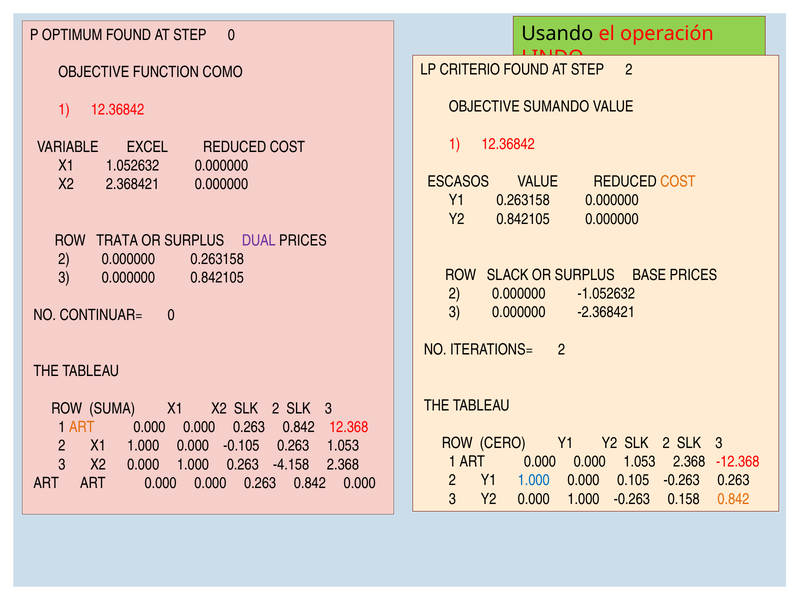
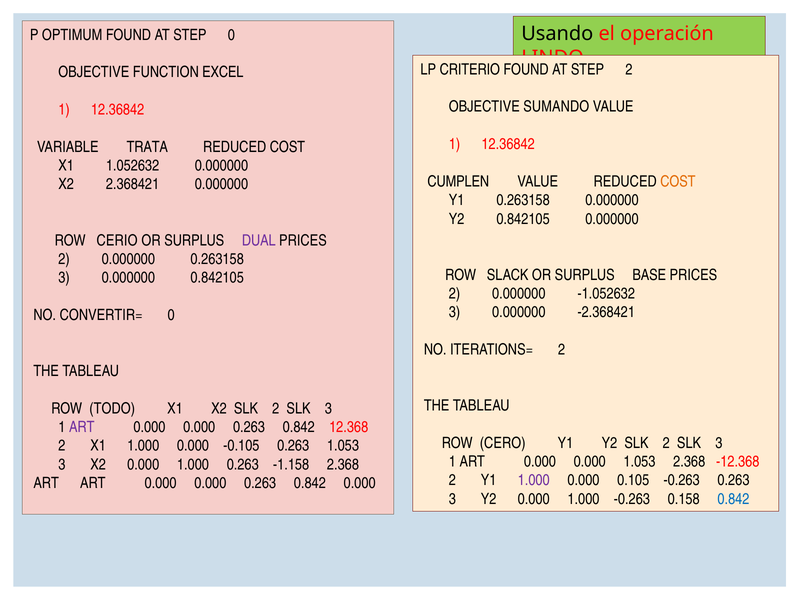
COMO: COMO -> EXCEL (223, 72)
EXCEL: EXCEL -> TRATA (147, 147)
ESCASOS: ESCASOS -> CUMPLEN (458, 182)
TRATA: TRATA -> CERIO (117, 240)
CONTINUAR=: CONTINUAR= -> CONVERTIR= (101, 315)
SUMA: SUMA -> TODO (112, 408)
ART colour: orange -> purple (82, 427)
-4.158: -4.158 -> -1.158 (291, 465)
1.000 colour: blue -> purple (534, 480)
0.842 colour: orange -> blue (733, 499)
